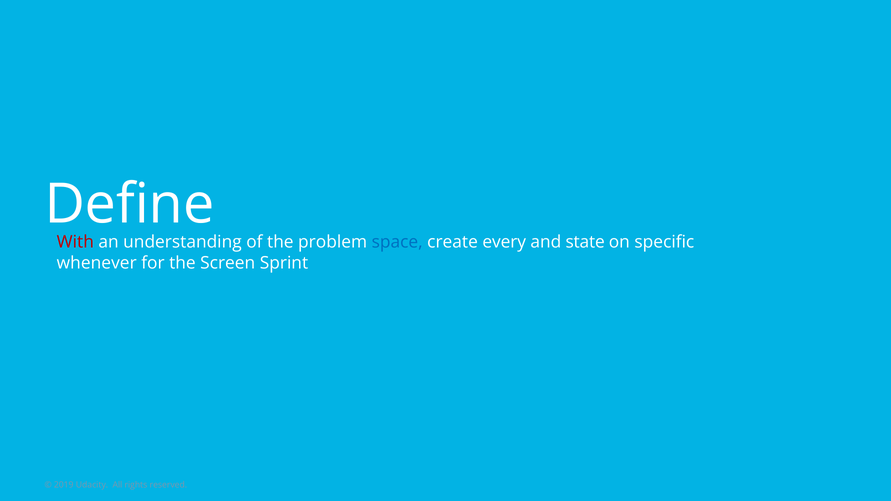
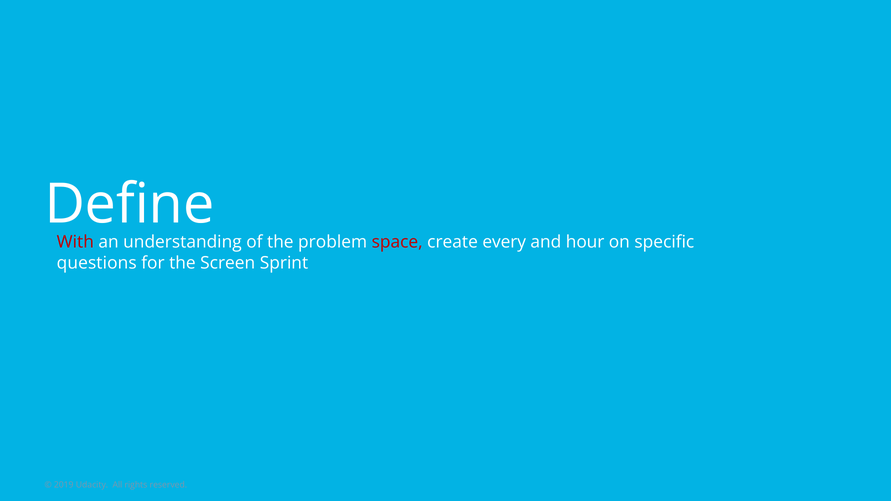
space colour: blue -> red (397, 242)
state: state -> hour (585, 242)
whenever: whenever -> questions (97, 263)
